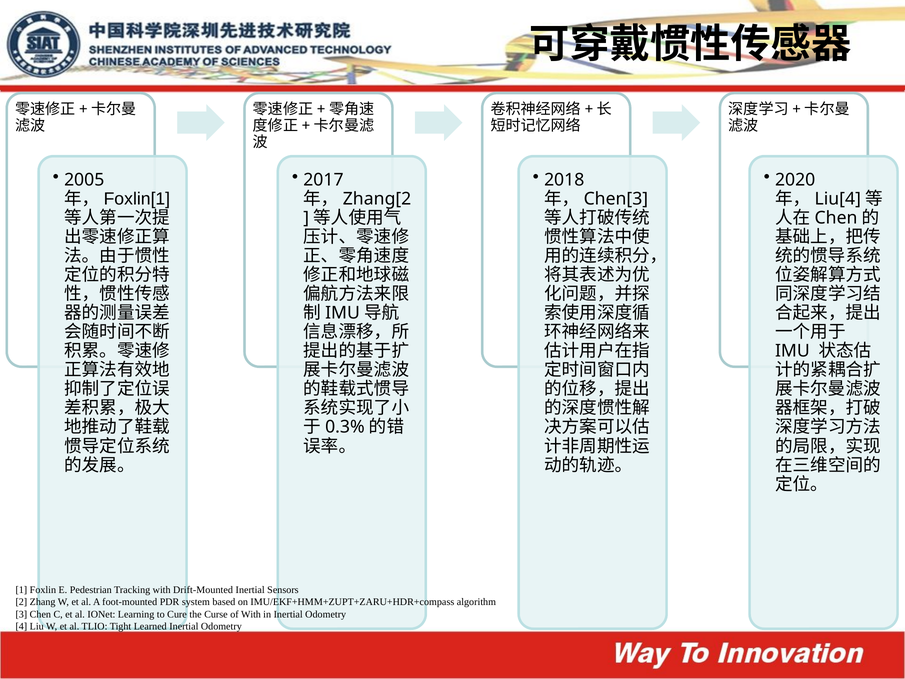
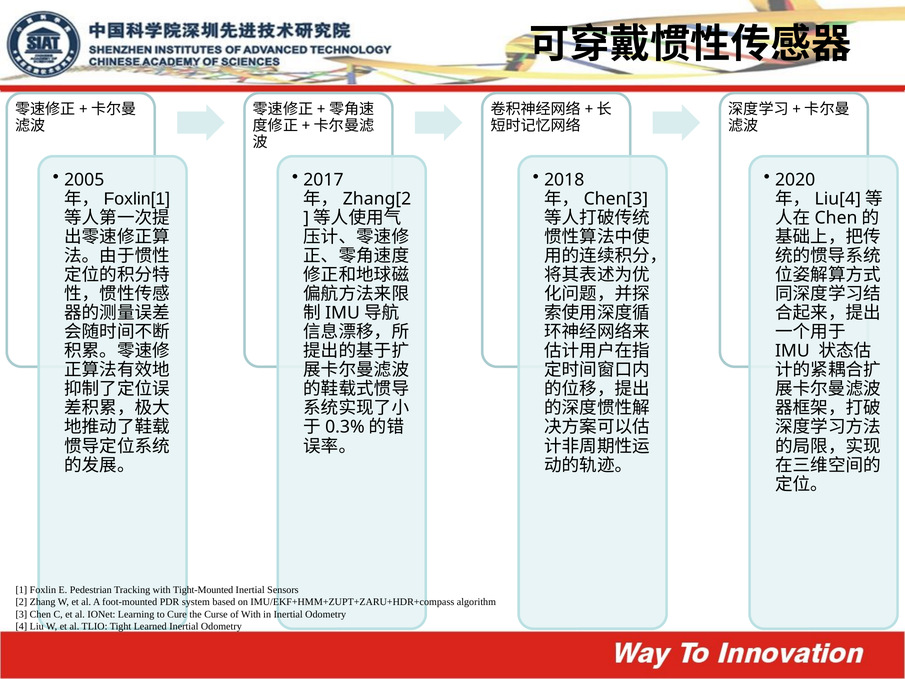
Drift-Mounted: Drift-Mounted -> Tight-Mounted (203, 590)
